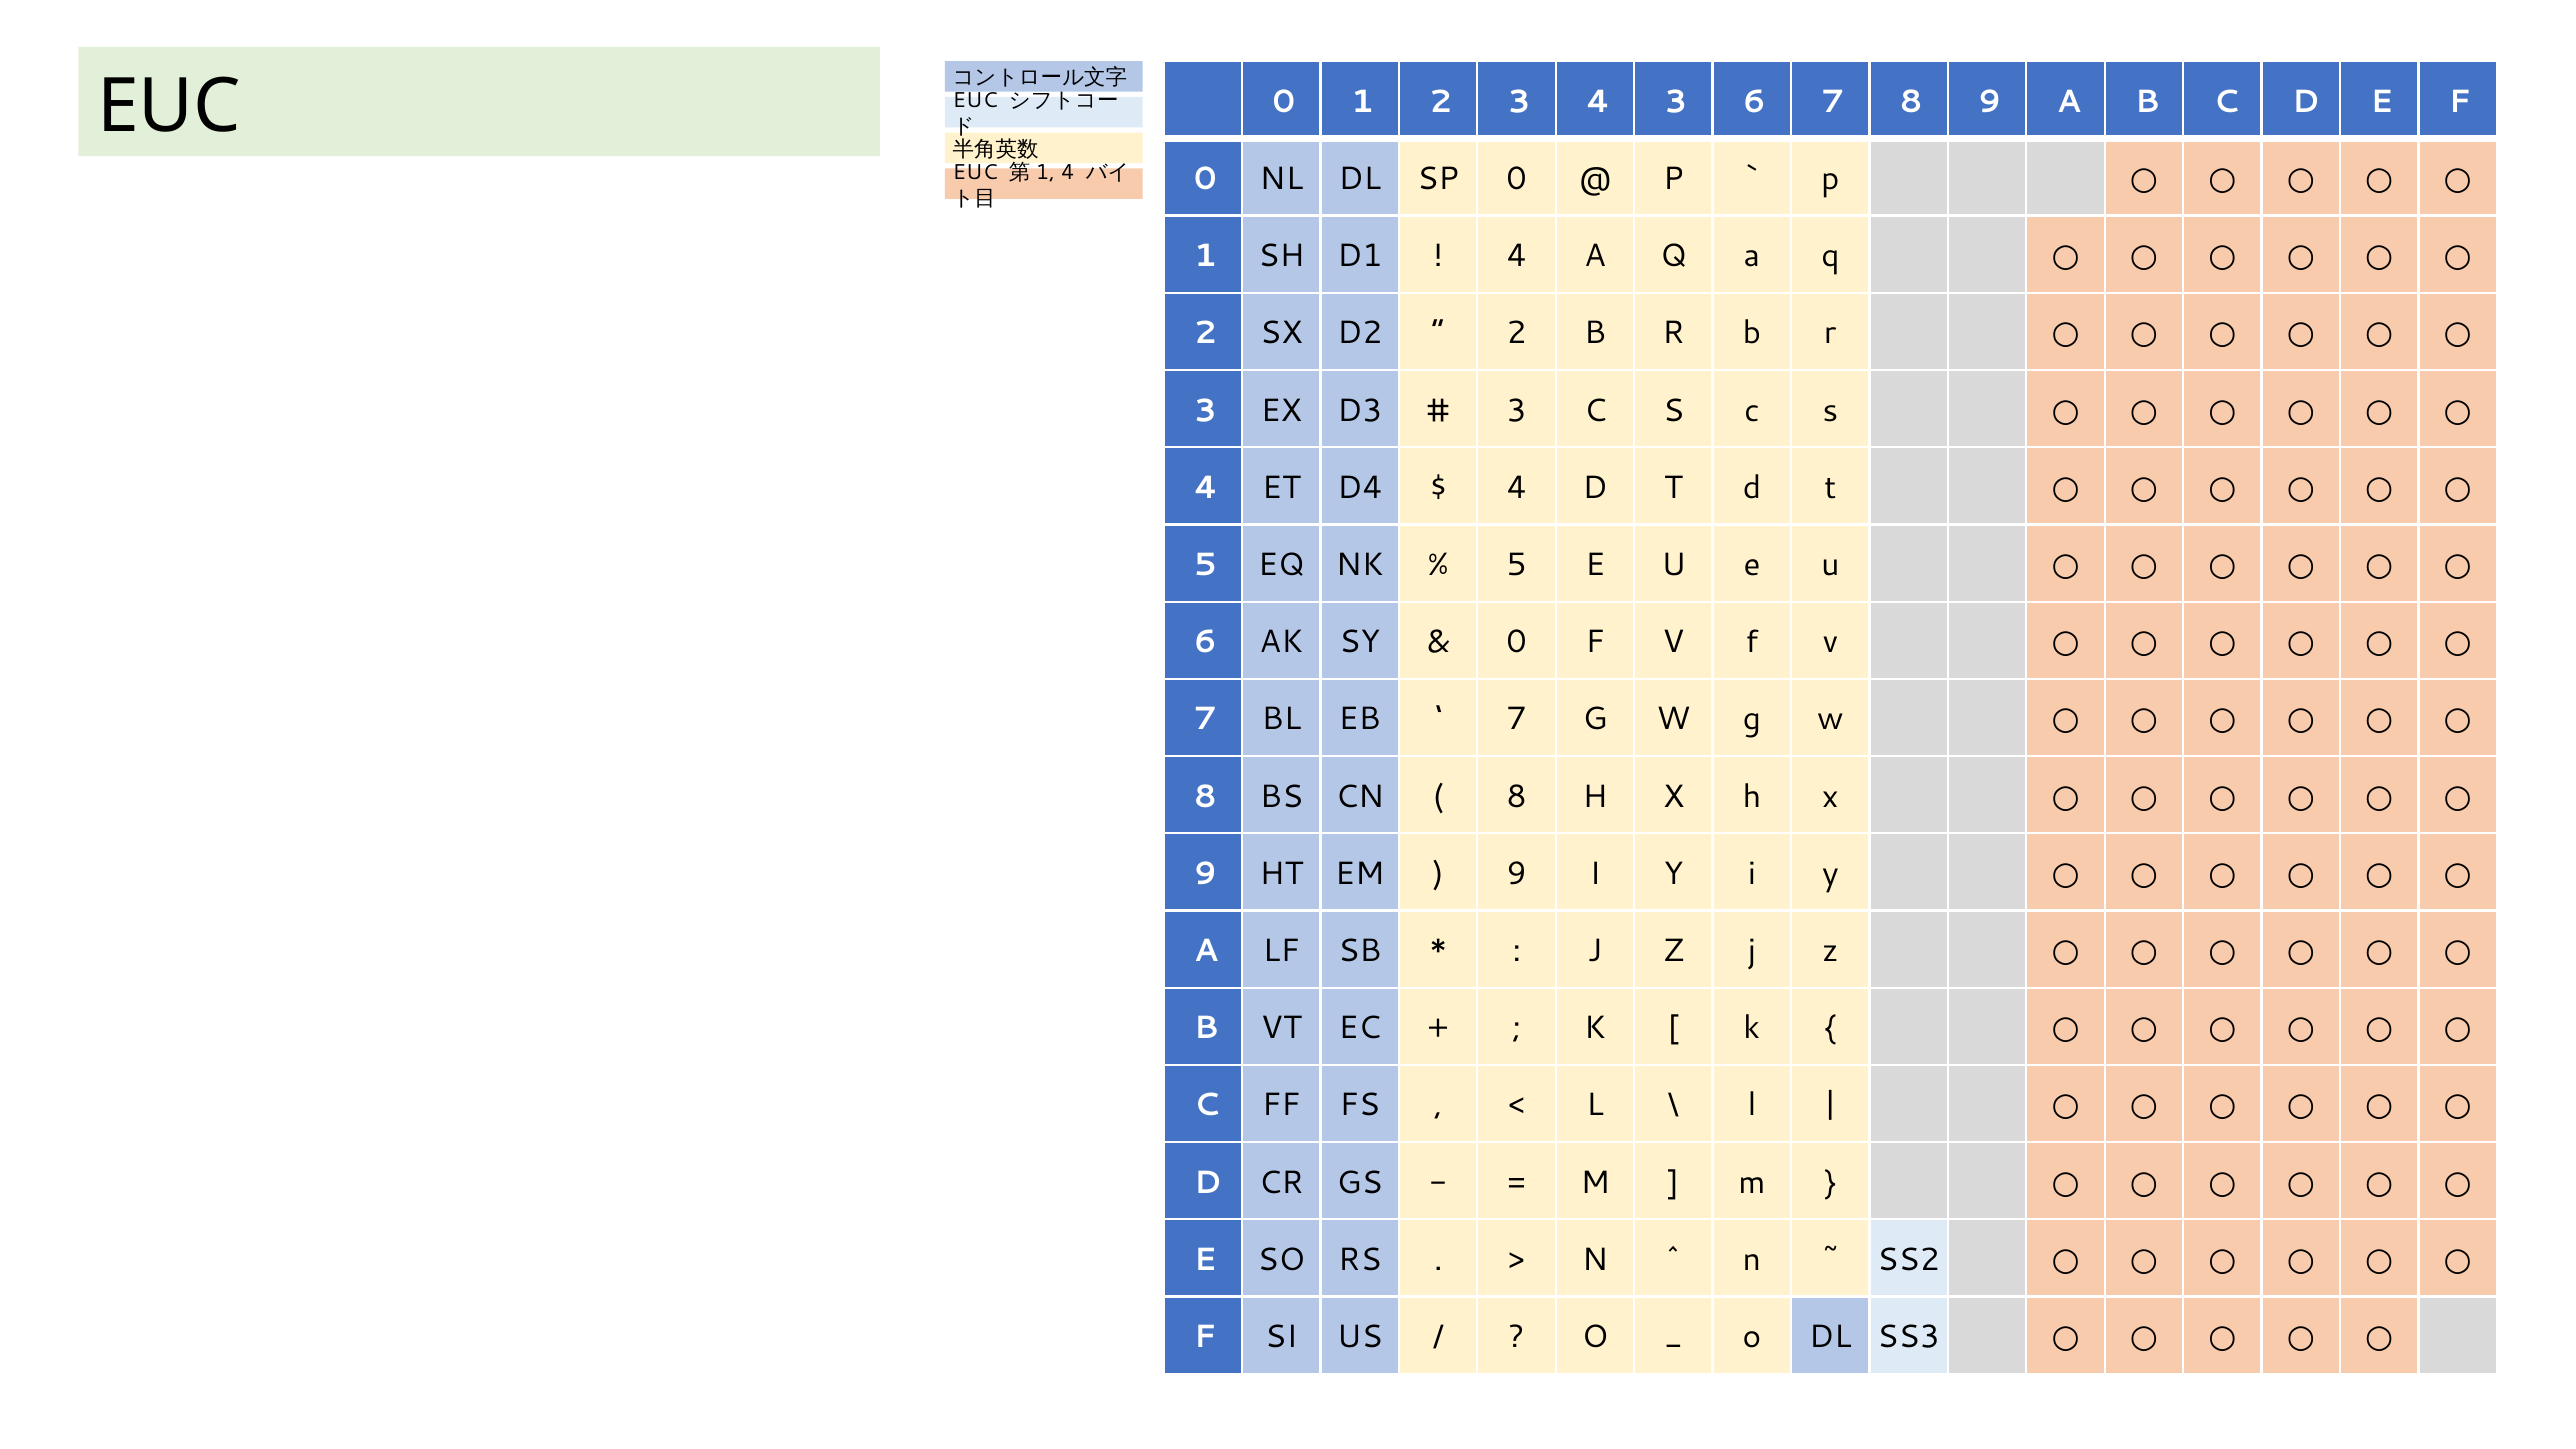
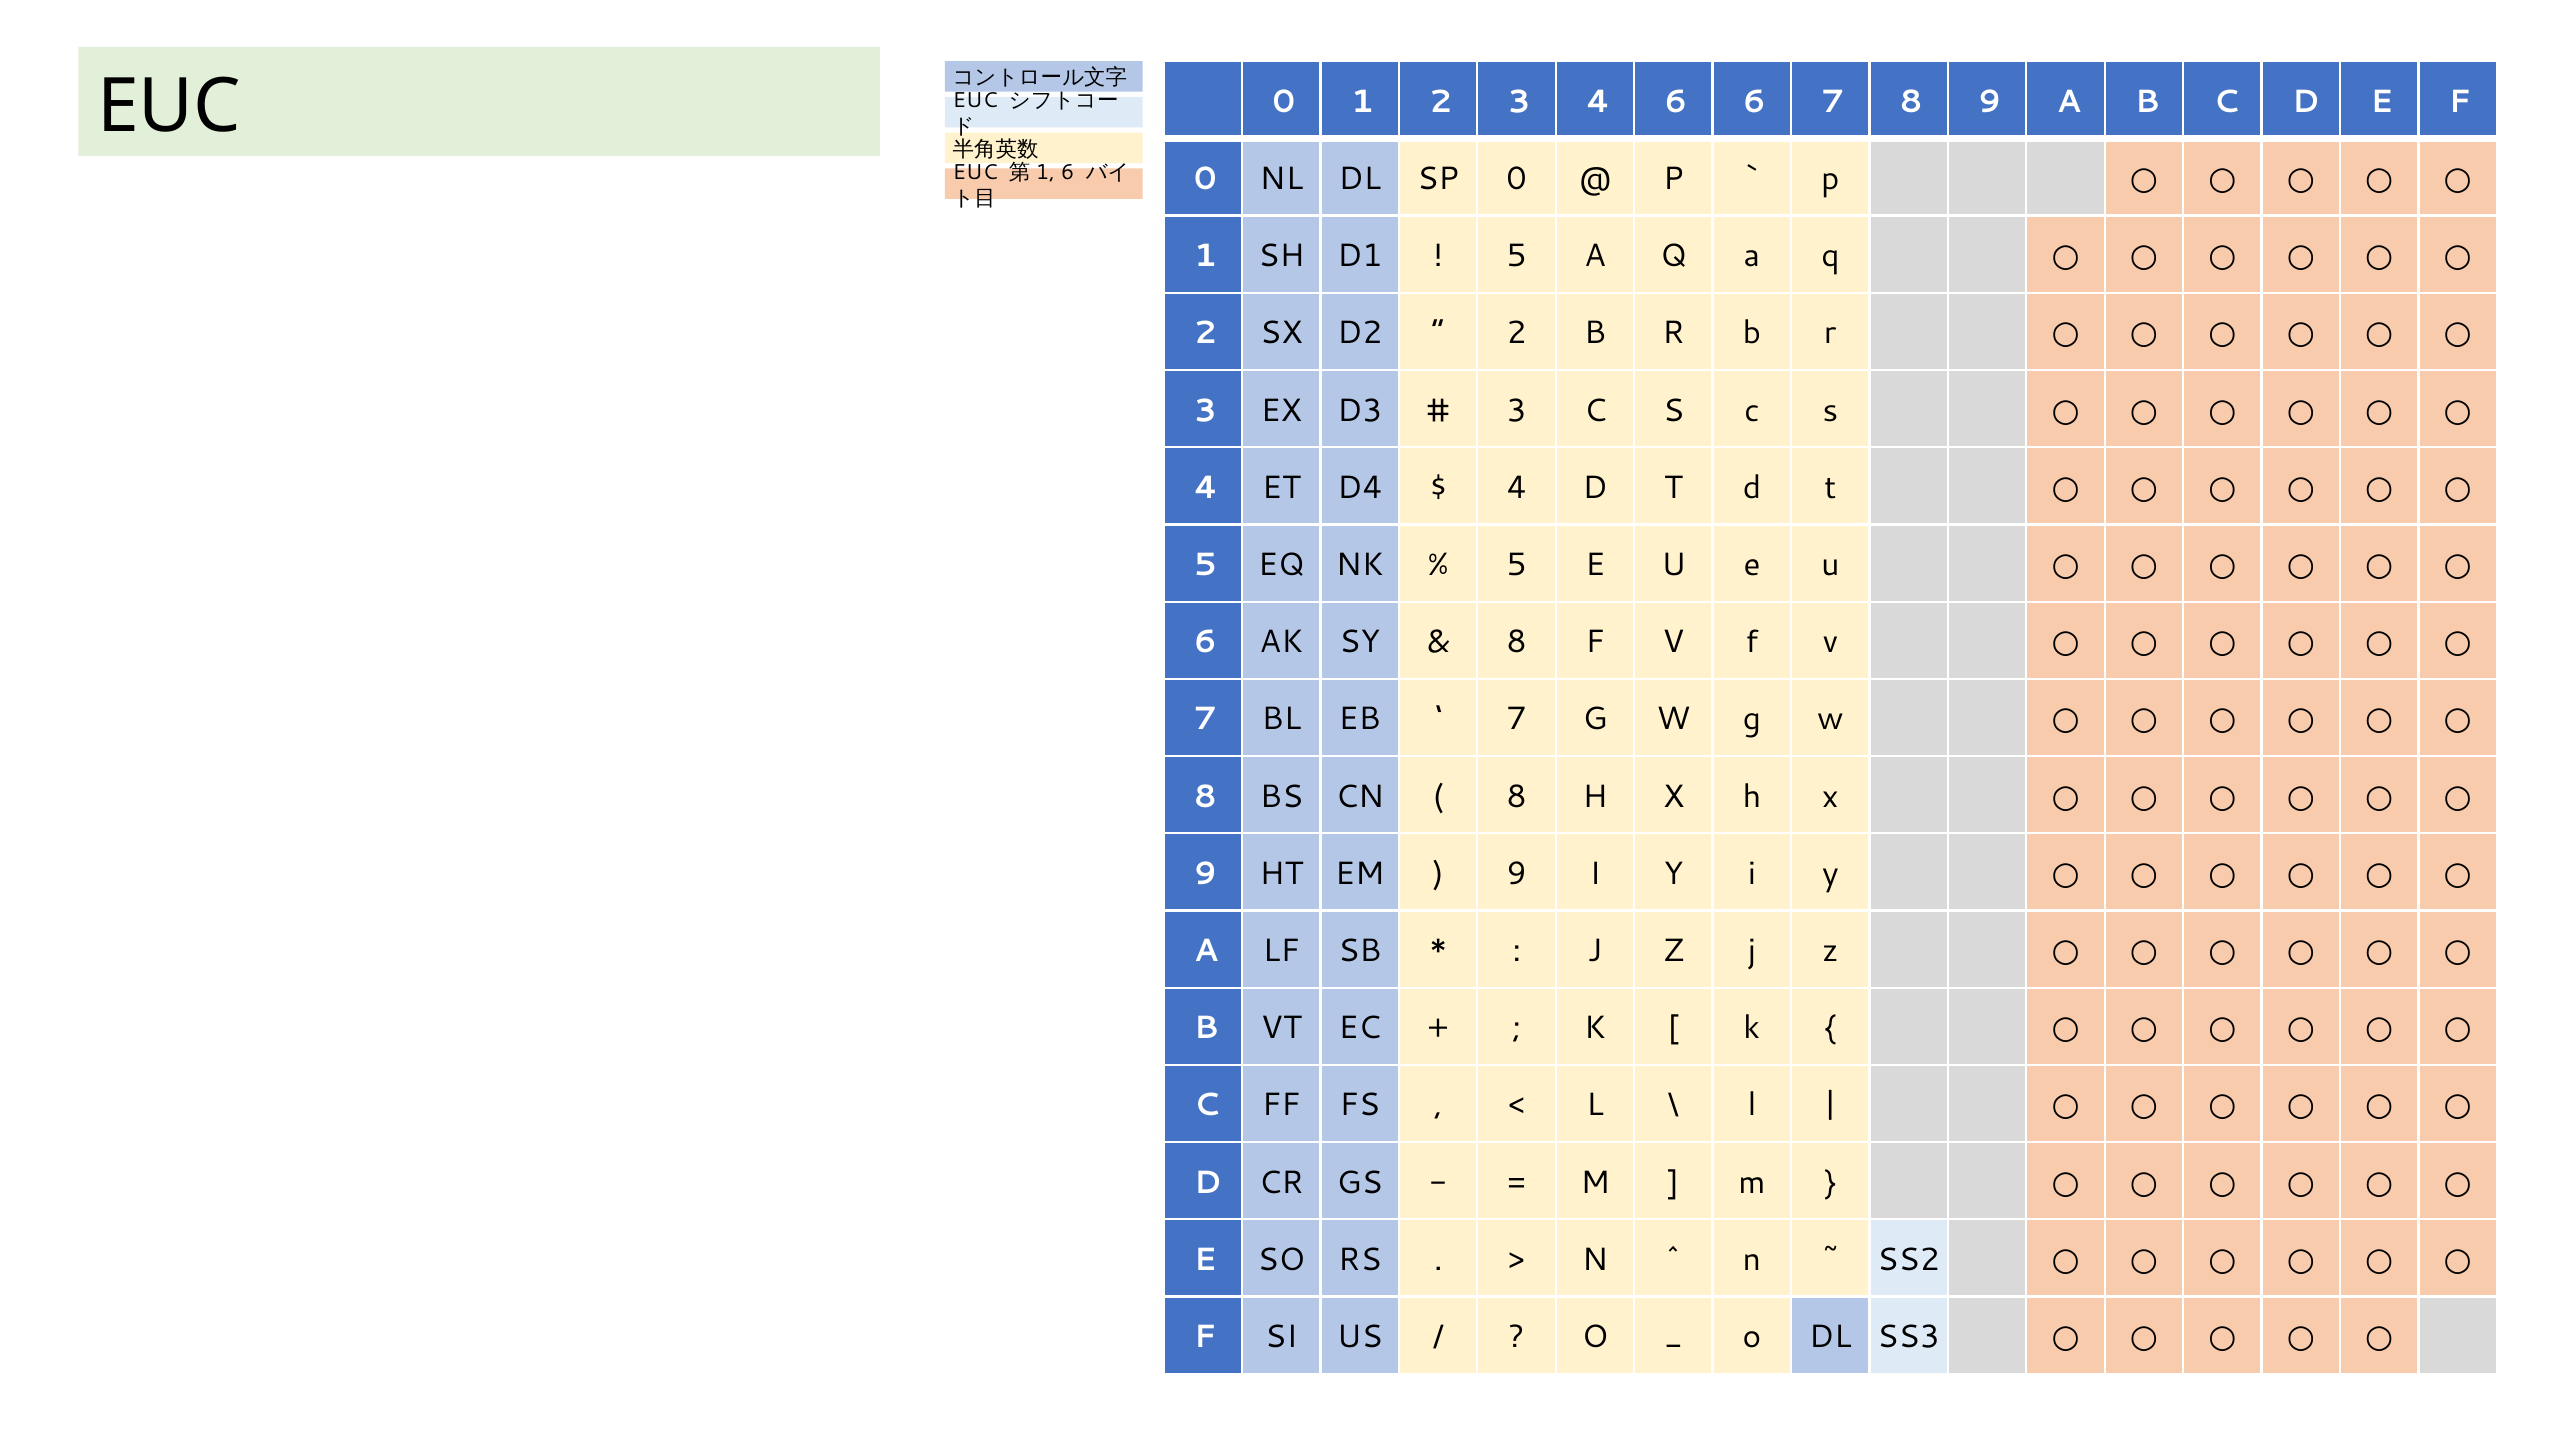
4 3: 3 -> 6 (1676, 102)
4: 4 -> 6 (1068, 172)
4: 4 -> 5 (1517, 256)
0: 0 -> 8 (1517, 642)
